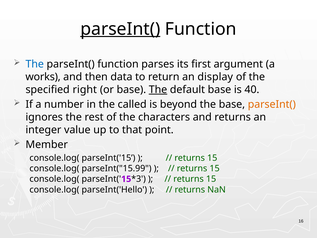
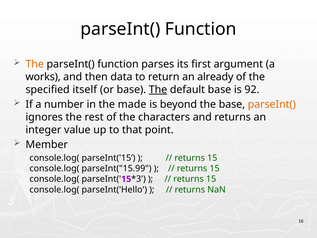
parseInt( underline: present -> none (120, 29)
The colour: blue -> orange (35, 64)
display: display -> already (215, 77)
right: right -> itself (85, 90)
40: 40 -> 92 (252, 90)
called: called -> made (132, 104)
